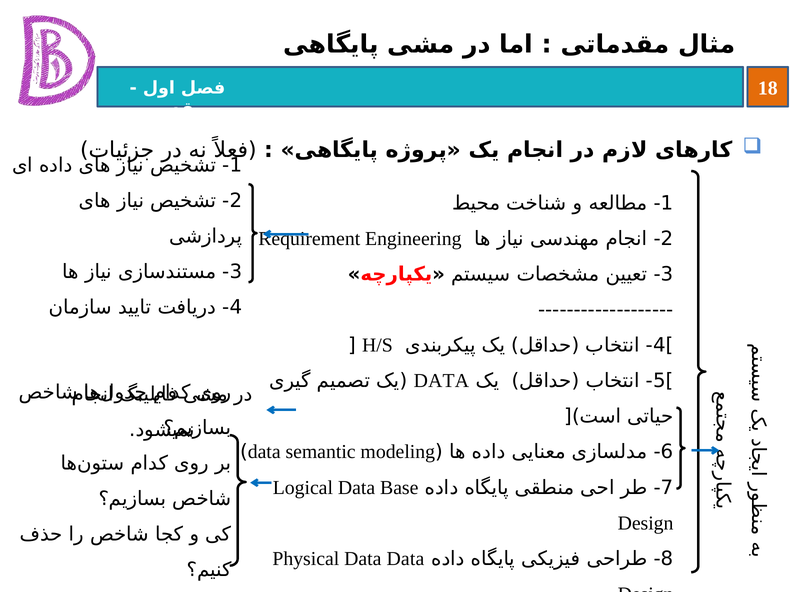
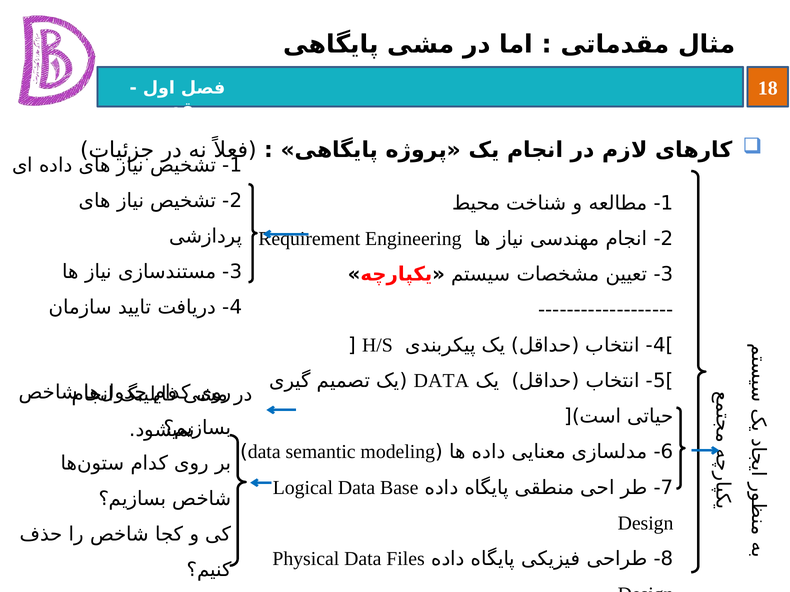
Data Data: Data -> Files (406, 559)
